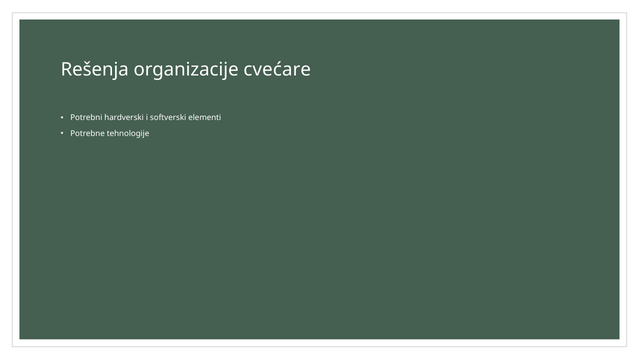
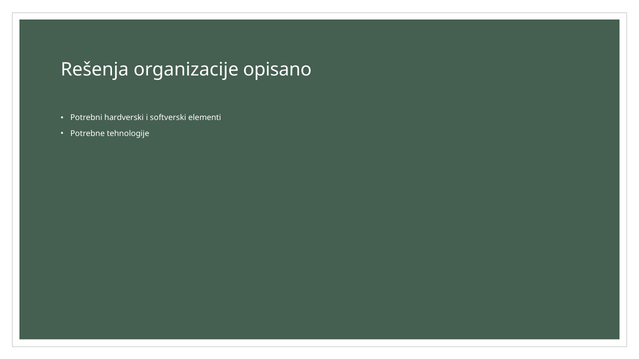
cvećare: cvećare -> opisano (277, 69)
